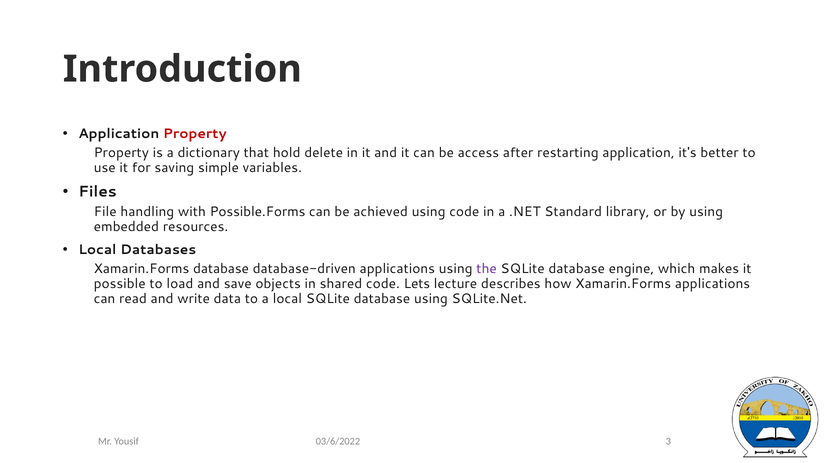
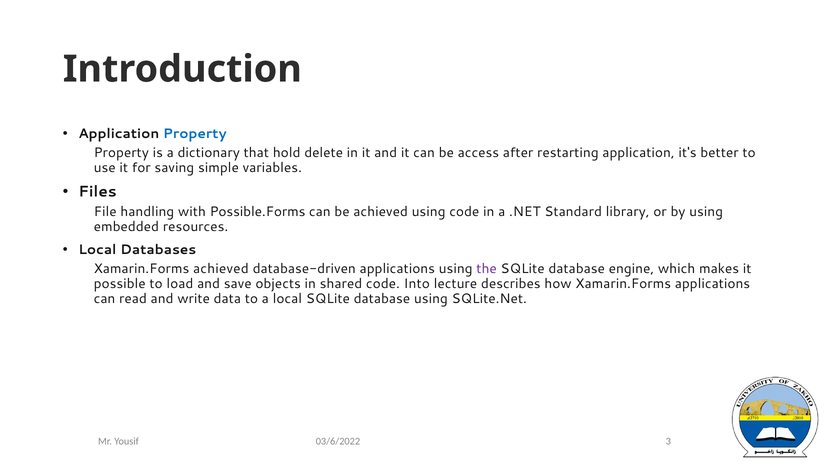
Property colour: red -> blue (195, 134)
Xamarin.Forms database: database -> achieved (221, 269)
Lets: Lets -> Into (417, 284)
